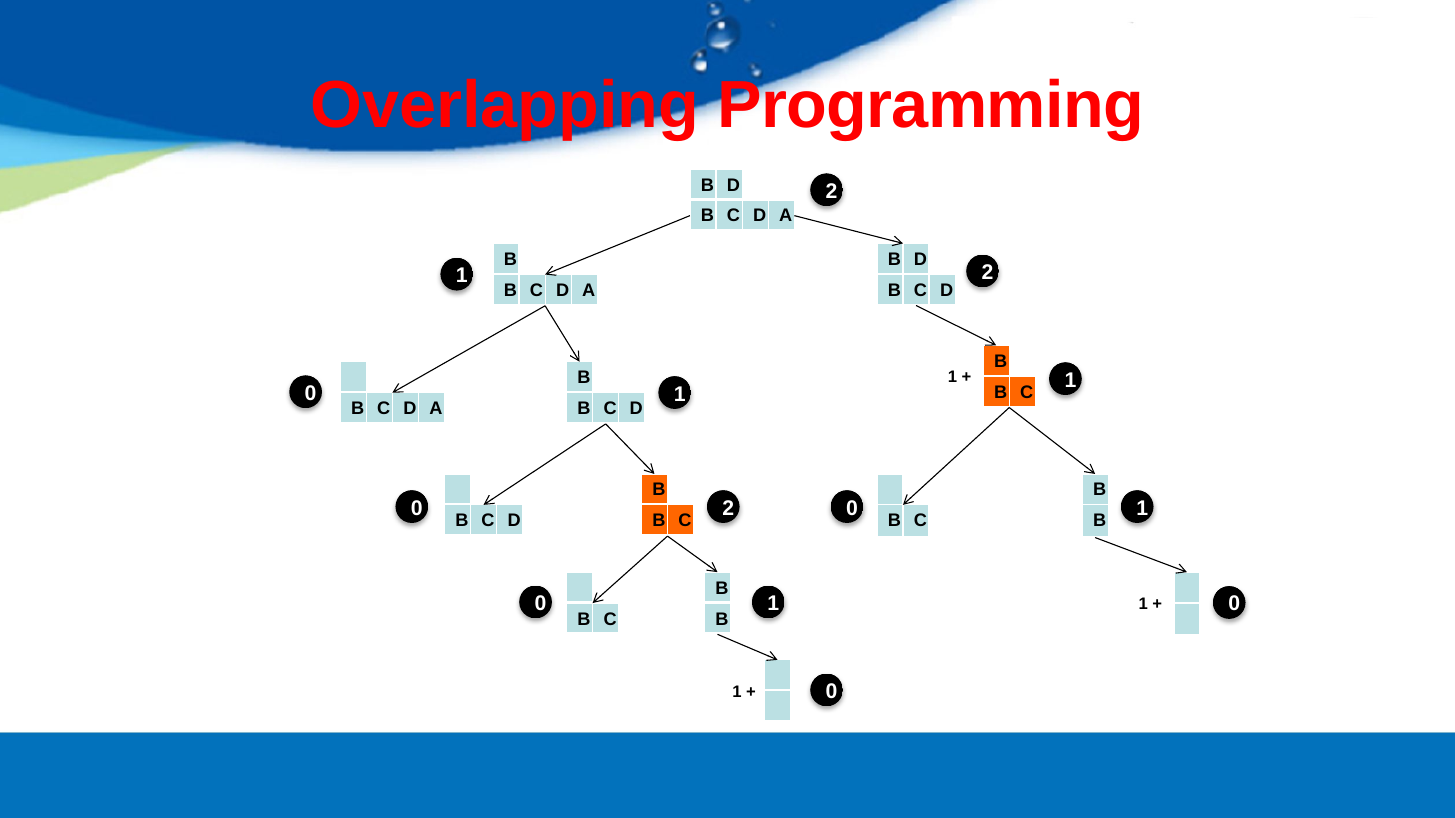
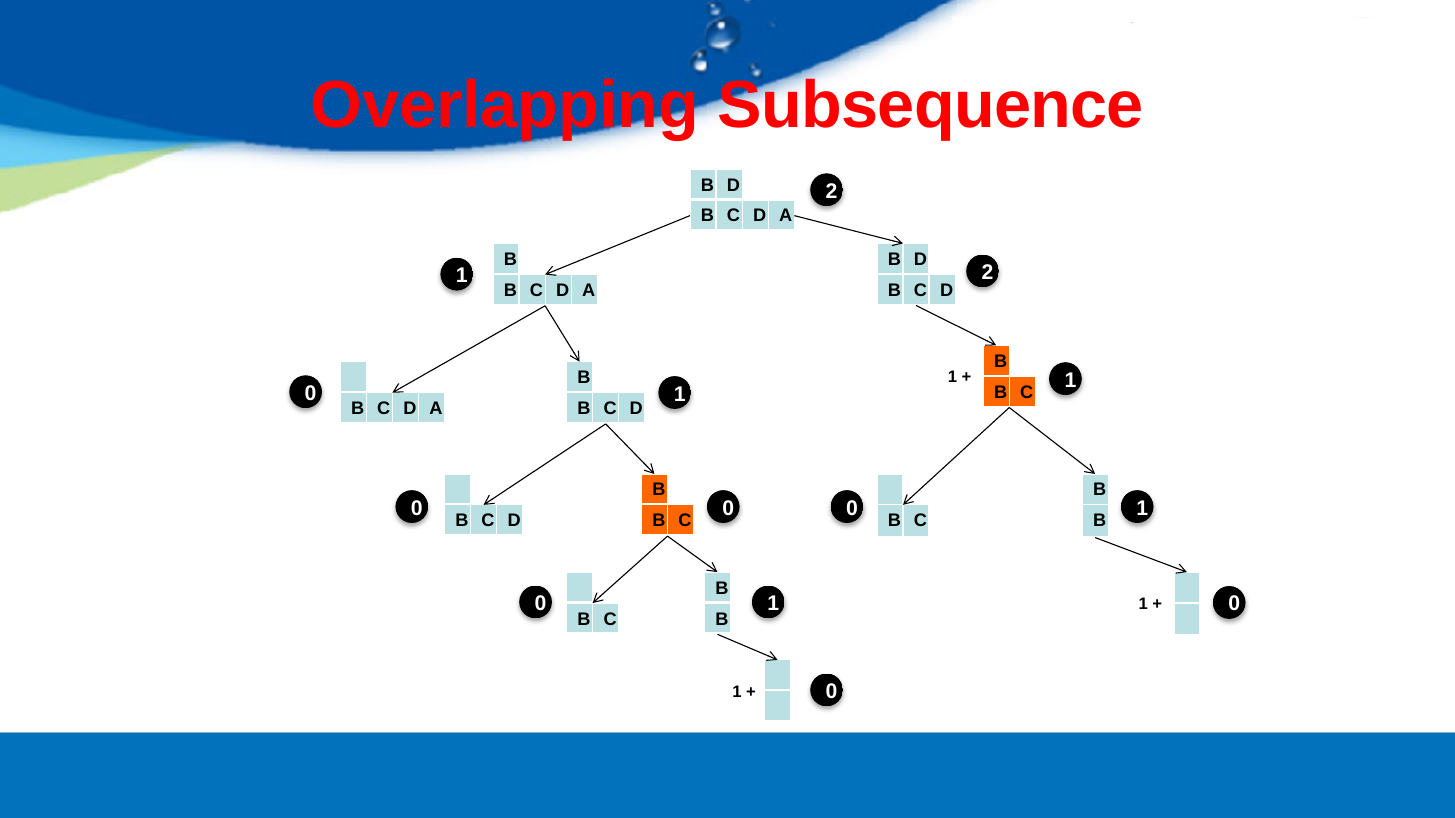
Programming: Programming -> Subsequence (931, 106)
2: 2 -> 0 (728, 508)
